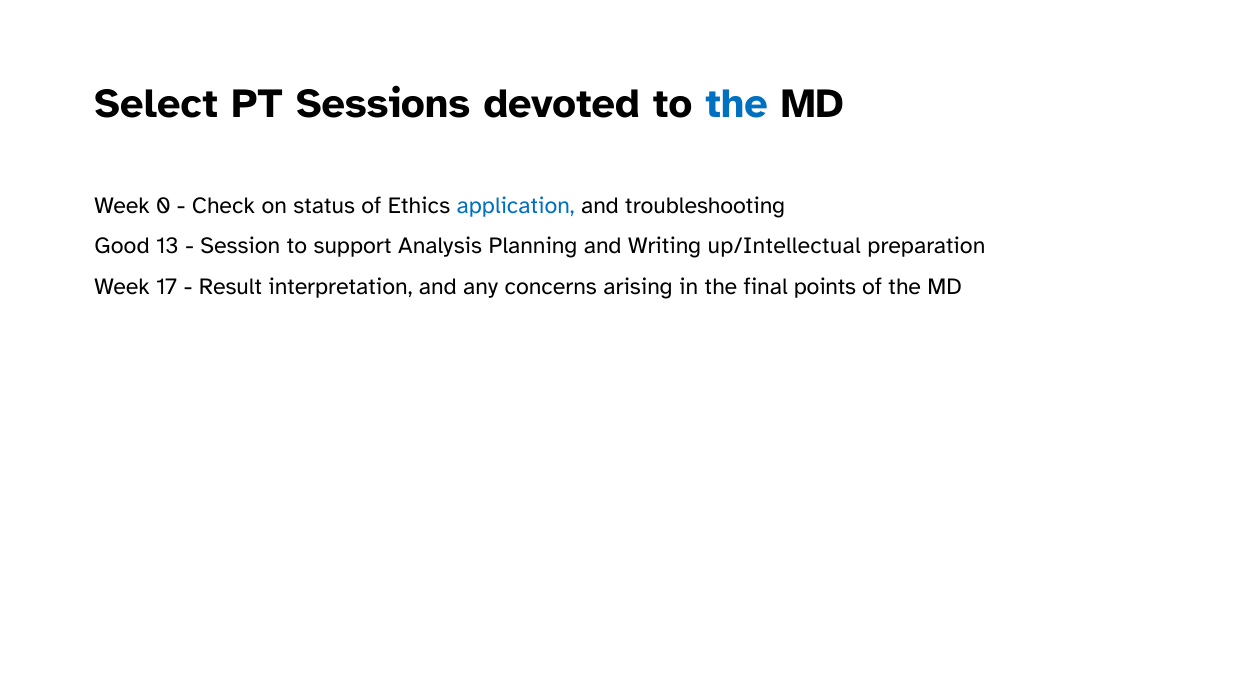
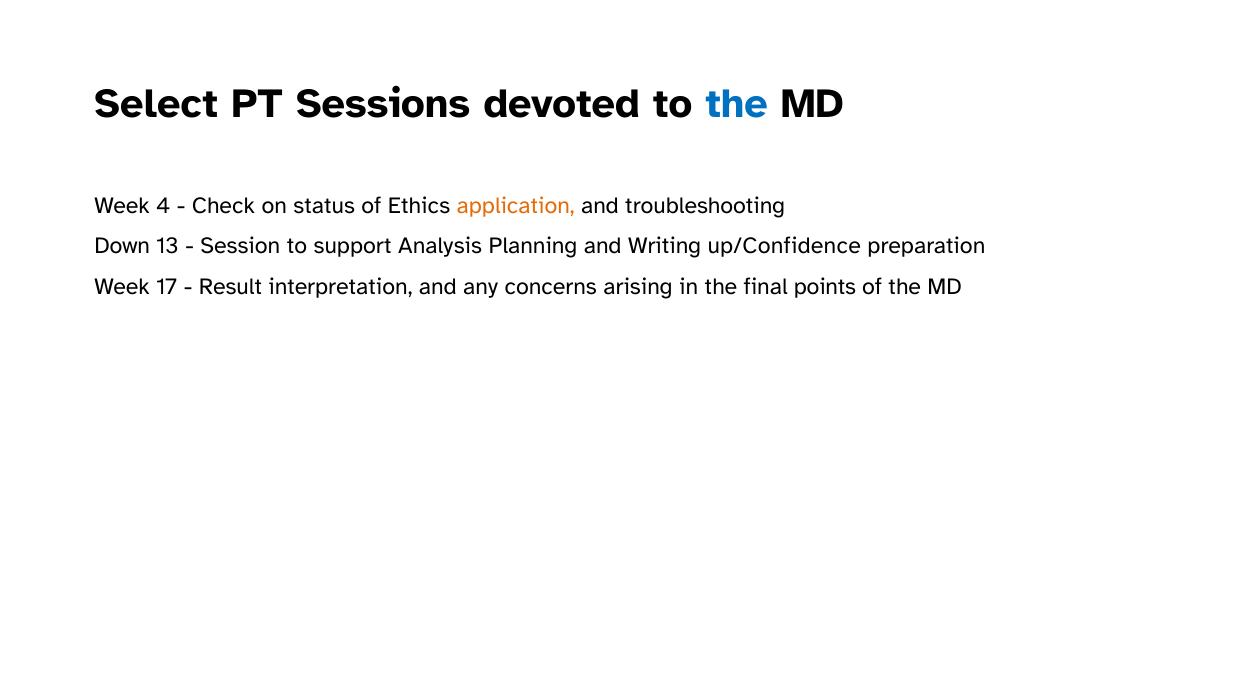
0: 0 -> 4 (163, 206)
application colour: blue -> orange (516, 206)
Good: Good -> Down (122, 246)
up/Intellectual: up/Intellectual -> up/Confidence (784, 246)
